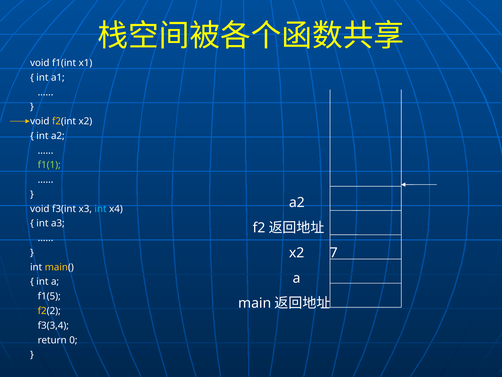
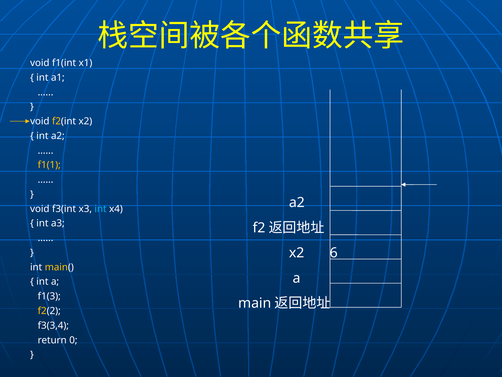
f1(1 colour: light green -> yellow (49, 165)
7: 7 -> 6 (334, 253)
f1(5: f1(5 -> f1(3 (49, 296)
